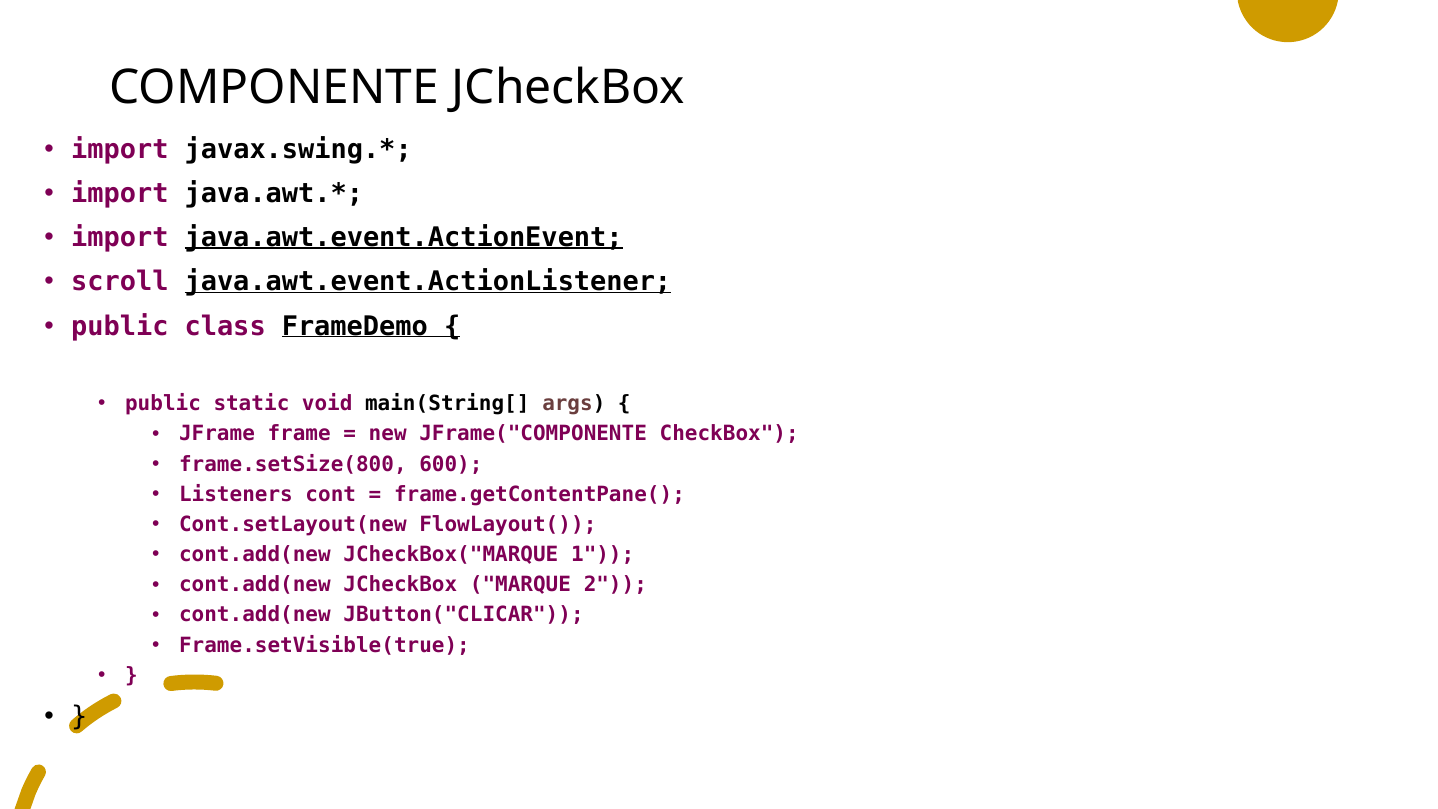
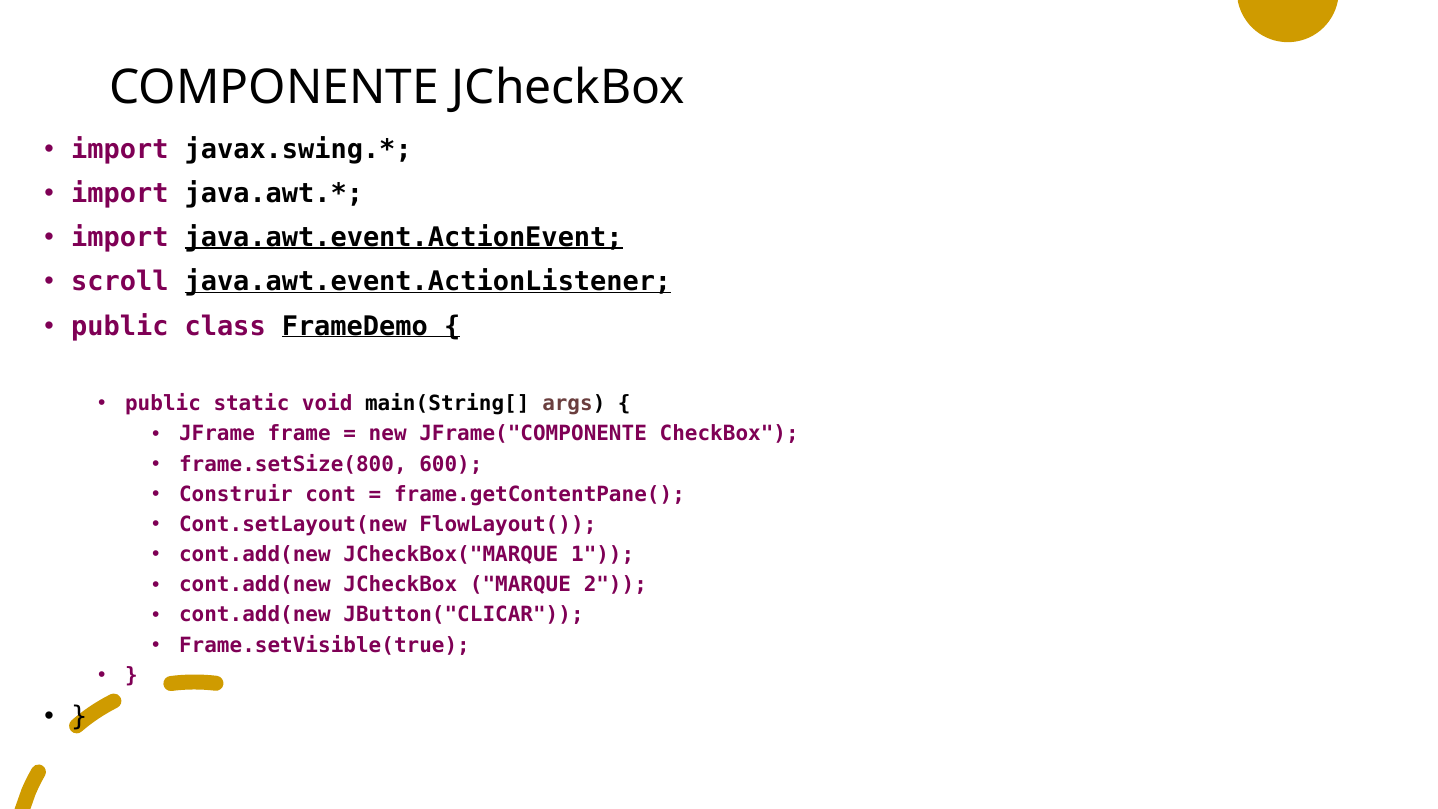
Listeners: Listeners -> Construir (236, 494)
